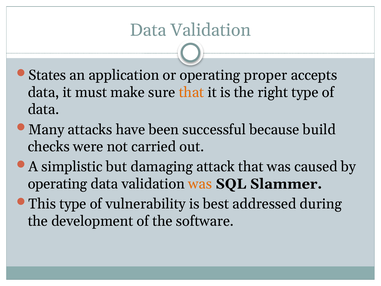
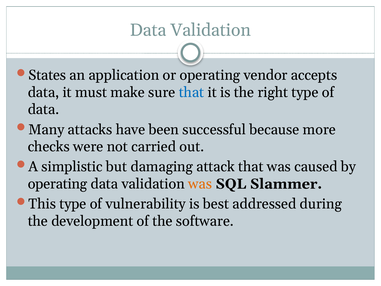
proper: proper -> vendor (266, 75)
that colour: orange -> blue (191, 92)
build: build -> more (319, 129)
